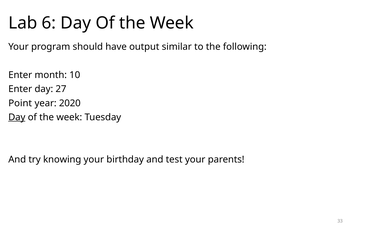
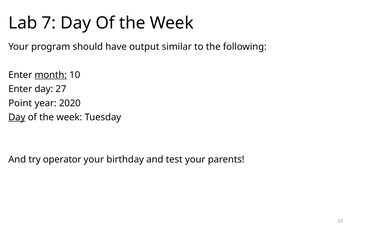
6: 6 -> 7 (49, 23)
month underline: none -> present (51, 75)
knowing: knowing -> operator (62, 160)
